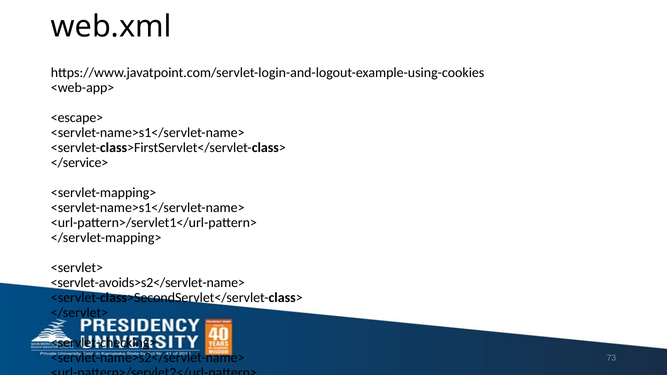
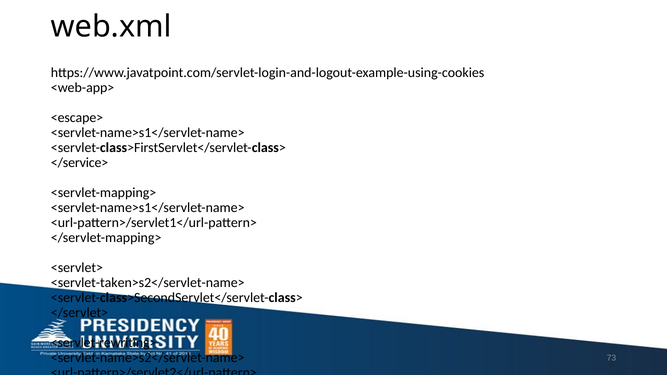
<servlet-avoids>s2</servlet-name>: <servlet-avoids>s2</servlet-name> -> <servlet-taken>s2</servlet-name> (148, 283)
<servlet-checking>: <servlet-checking> -> <servlet-rewriting> (104, 343)
